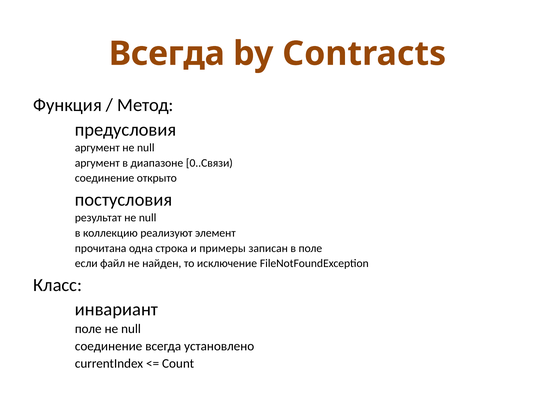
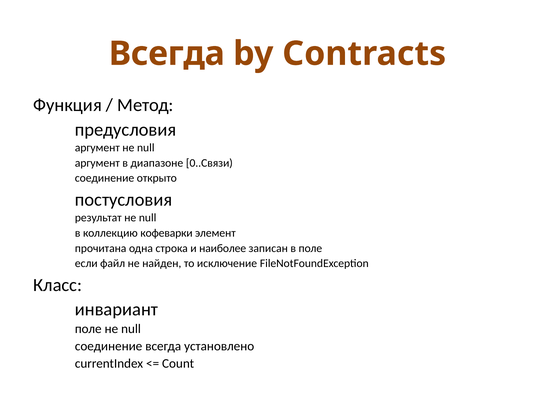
реализуют: реализуют -> кофеварки (167, 233)
примеры: примеры -> наиболее (223, 248)
